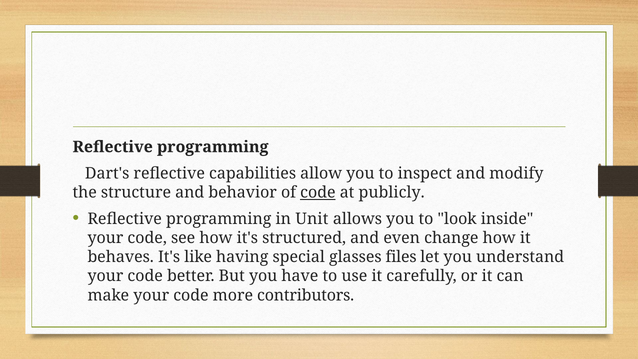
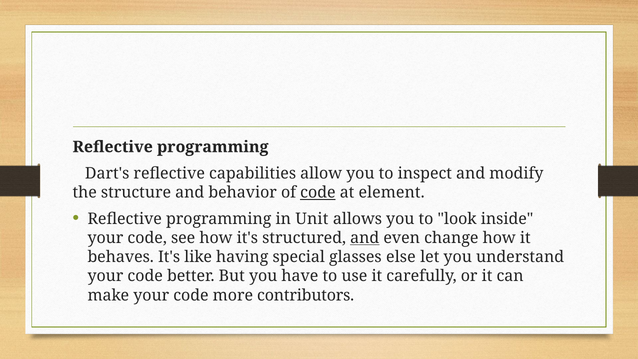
publicly: publicly -> element (392, 192)
and underline: none -> present (365, 238)
files: files -> else (401, 257)
